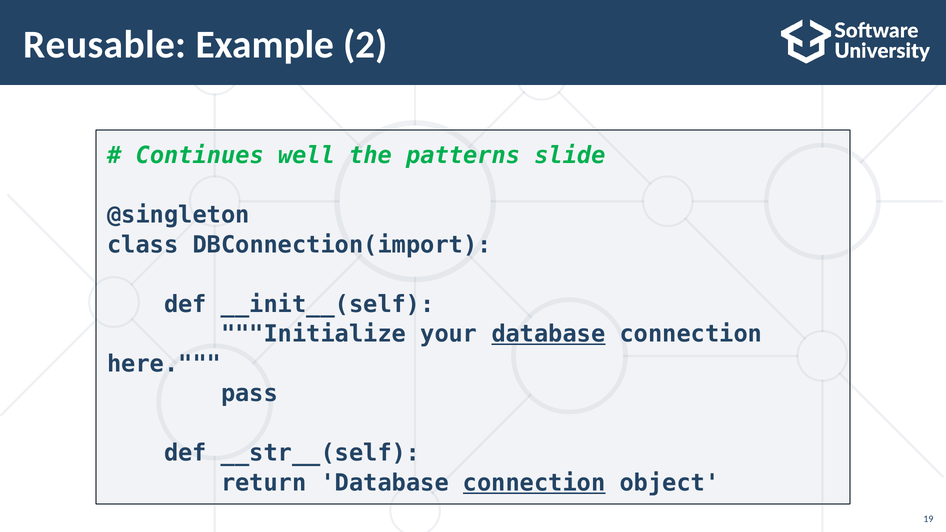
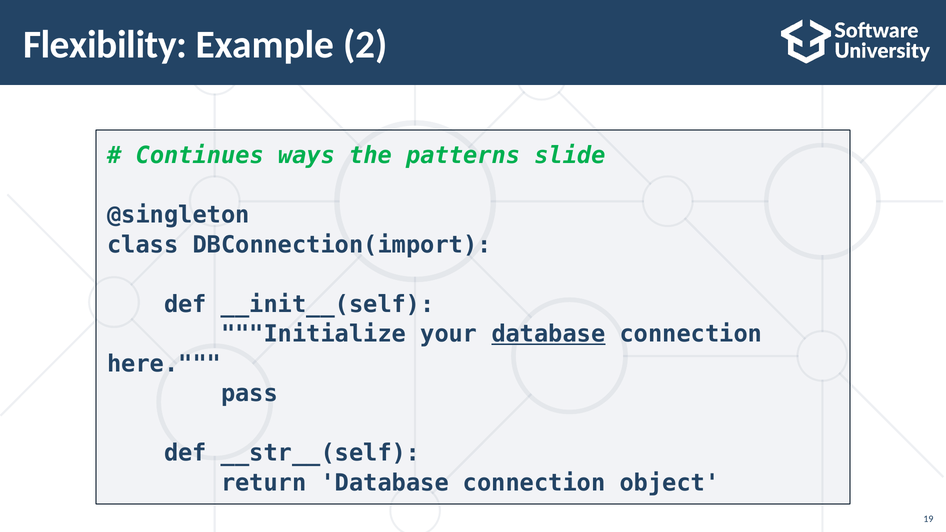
Reusable: Reusable -> Flexibility (105, 45)
well: well -> ways (306, 155)
connection underline: present -> none (534, 483)
